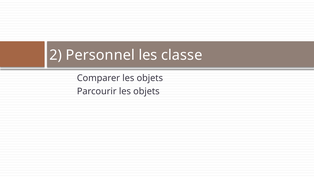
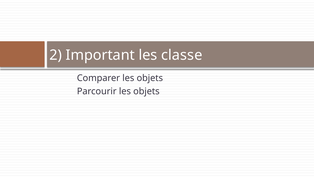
Personnel: Personnel -> Important (100, 55)
